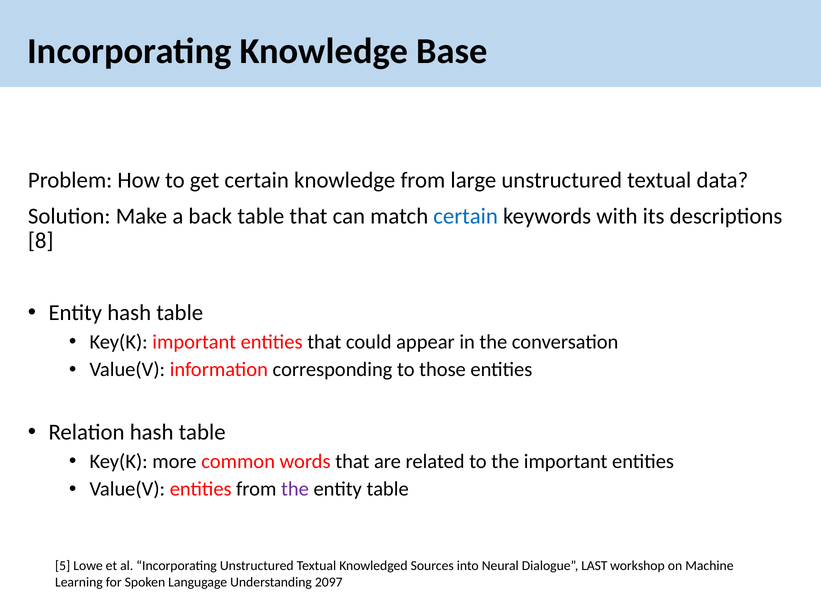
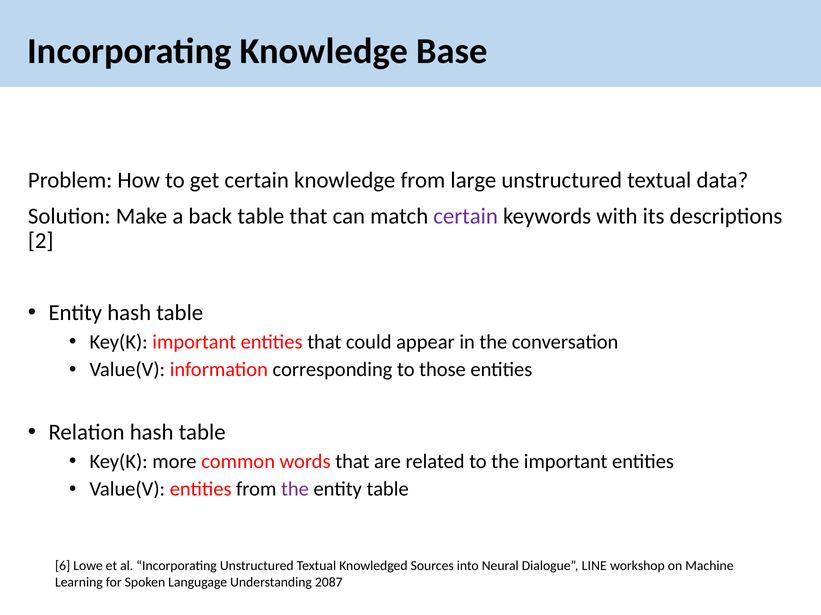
certain colour: blue -> purple (466, 216)
8: 8 -> 2 (41, 241)
5: 5 -> 6 (63, 566)
LAST: LAST -> LINE (594, 566)
2097: 2097 -> 2087 (329, 583)
